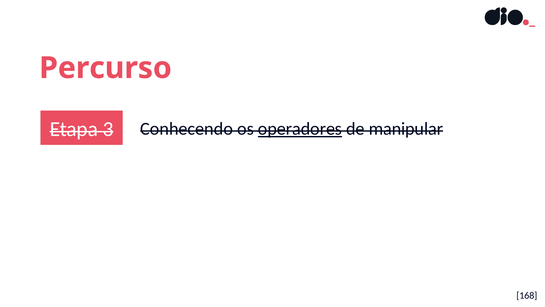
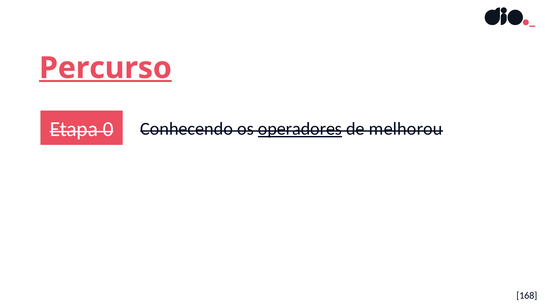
Percurso underline: none -> present (105, 68)
3: 3 -> 0 (108, 129)
manipular: manipular -> melhorou (406, 129)
